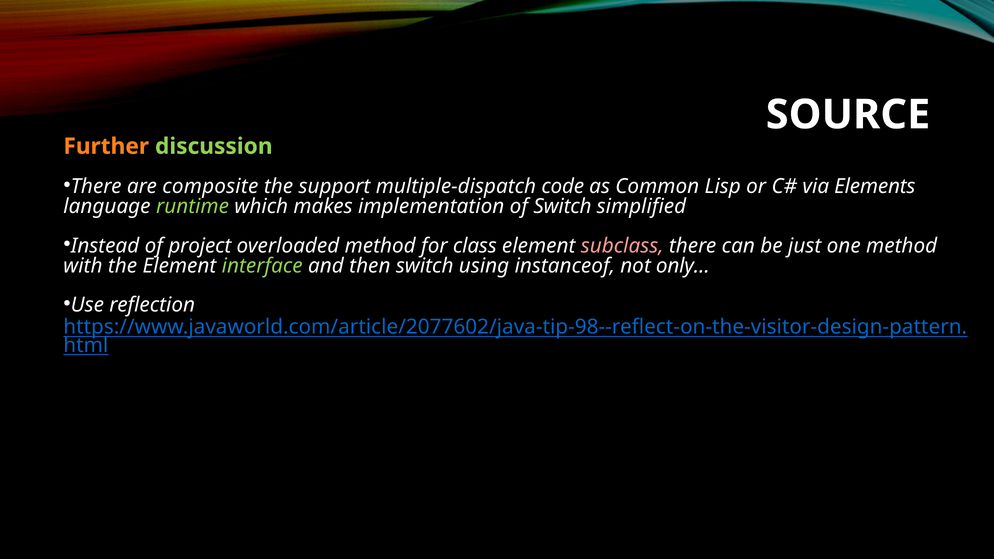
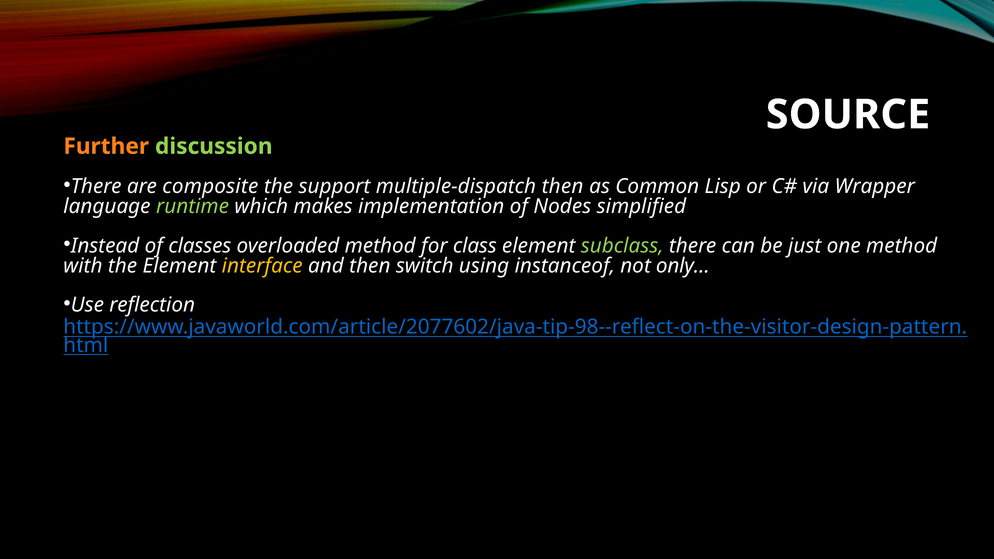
multiple-dispatch code: code -> then (563, 187)
Elements: Elements -> Wrapper (875, 187)
of Switch: Switch -> Nodes (562, 207)
project: project -> classes (200, 246)
subclass colour: pink -> light green (622, 246)
interface colour: light green -> yellow (262, 266)
